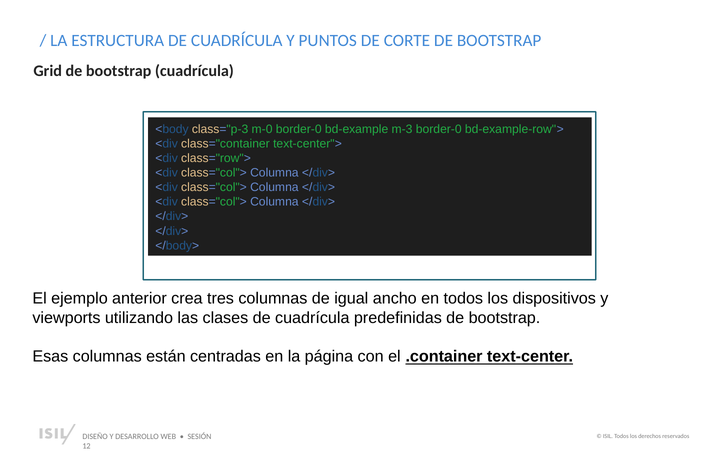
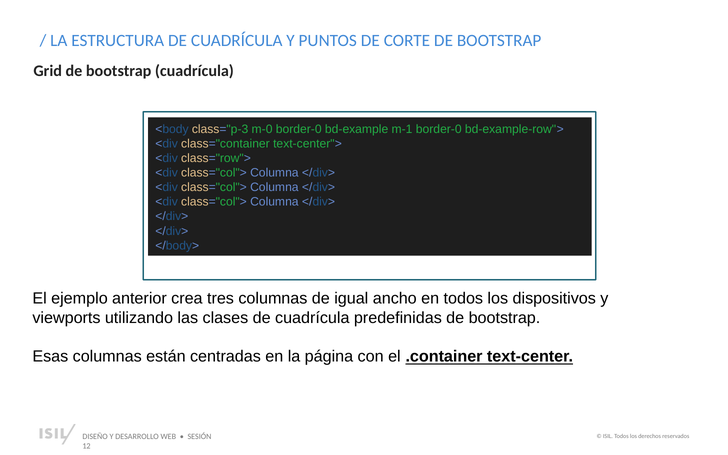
m-3: m-3 -> m-1 (402, 129)
